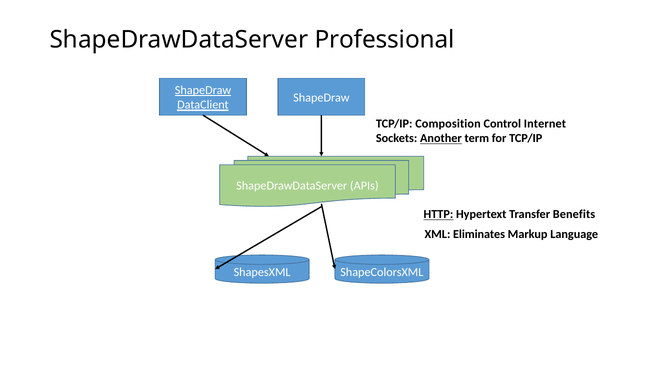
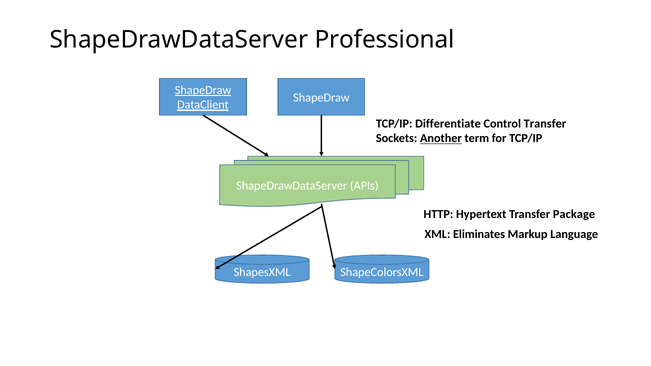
Composition: Composition -> Differentiate (448, 124)
Control Internet: Internet -> Transfer (545, 124)
HTTP underline: present -> none (438, 214)
Benefits: Benefits -> Package (574, 214)
